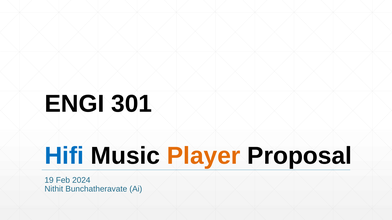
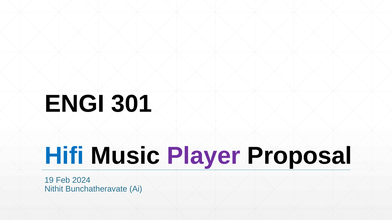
Player colour: orange -> purple (204, 156)
